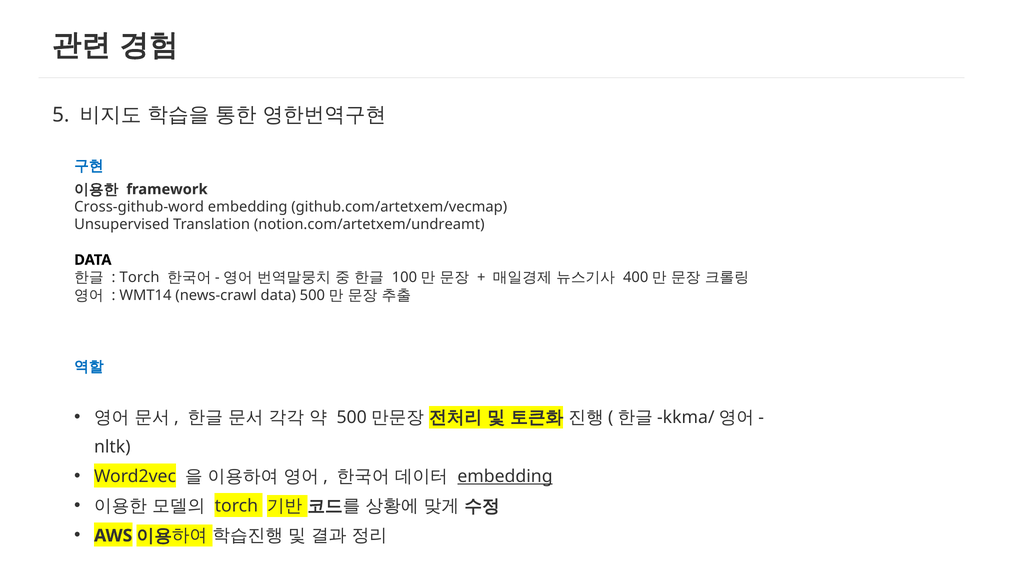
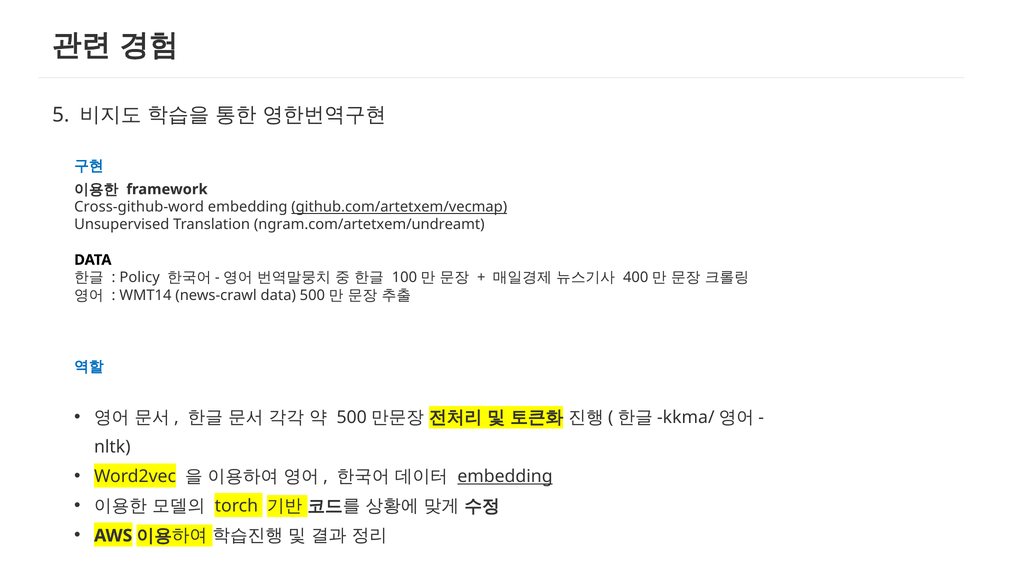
github.com/artetxem/vecmap underline: none -> present (399, 207)
notion.com/artetxem/undreamt: notion.com/artetxem/undreamt -> ngram.com/artetxem/undreamt (369, 225)
Torch: Torch -> Policy (140, 278)
